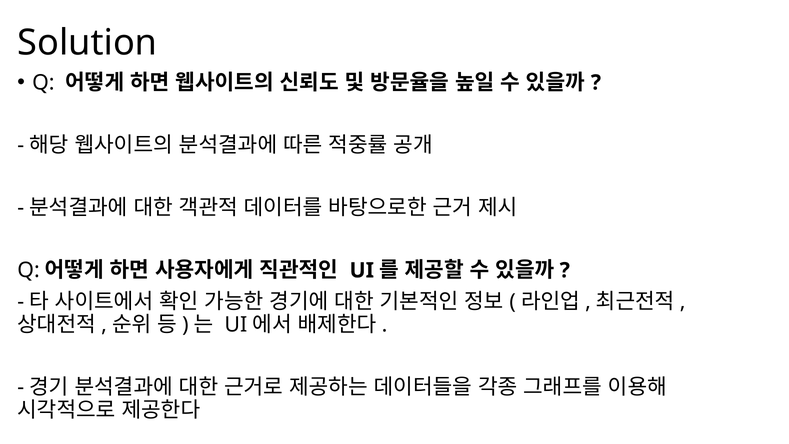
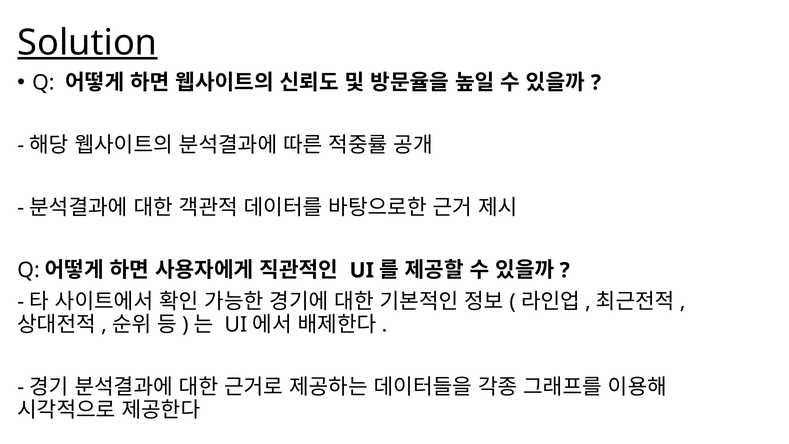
Solution underline: none -> present (87, 43)
